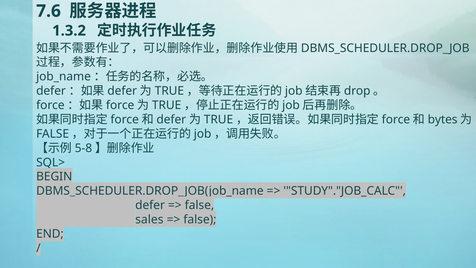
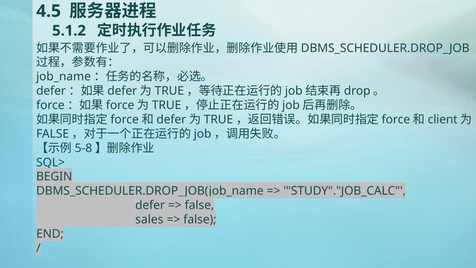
7.6: 7.6 -> 4.5 (49, 11)
1.3.2: 1.3.2 -> 5.1.2 (69, 31)
bytes: bytes -> client (443, 119)
